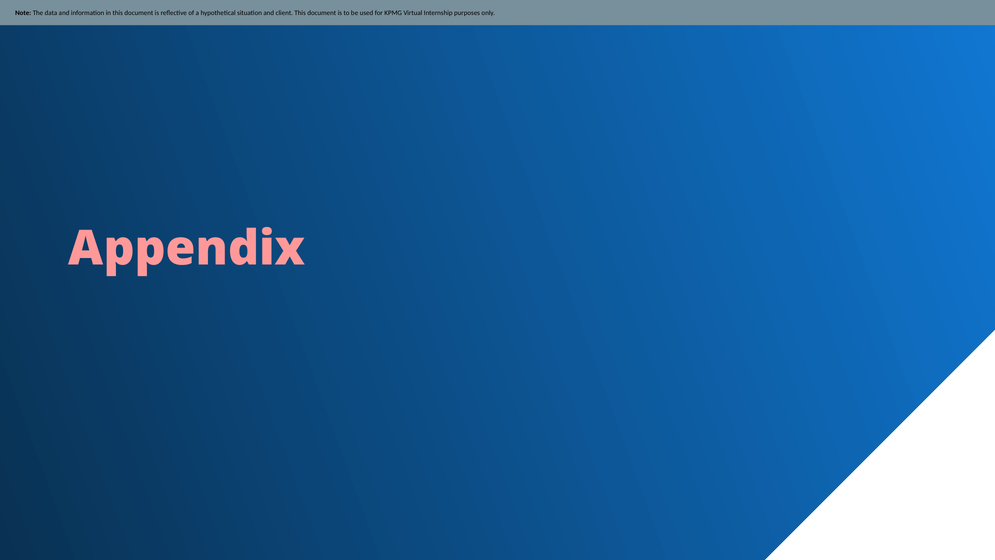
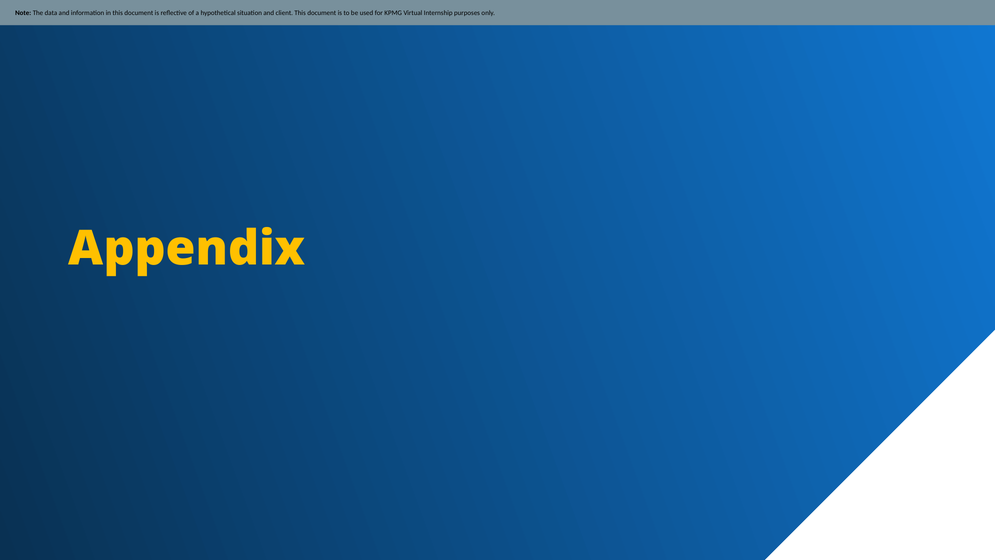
Appendix colour: pink -> yellow (187, 249)
